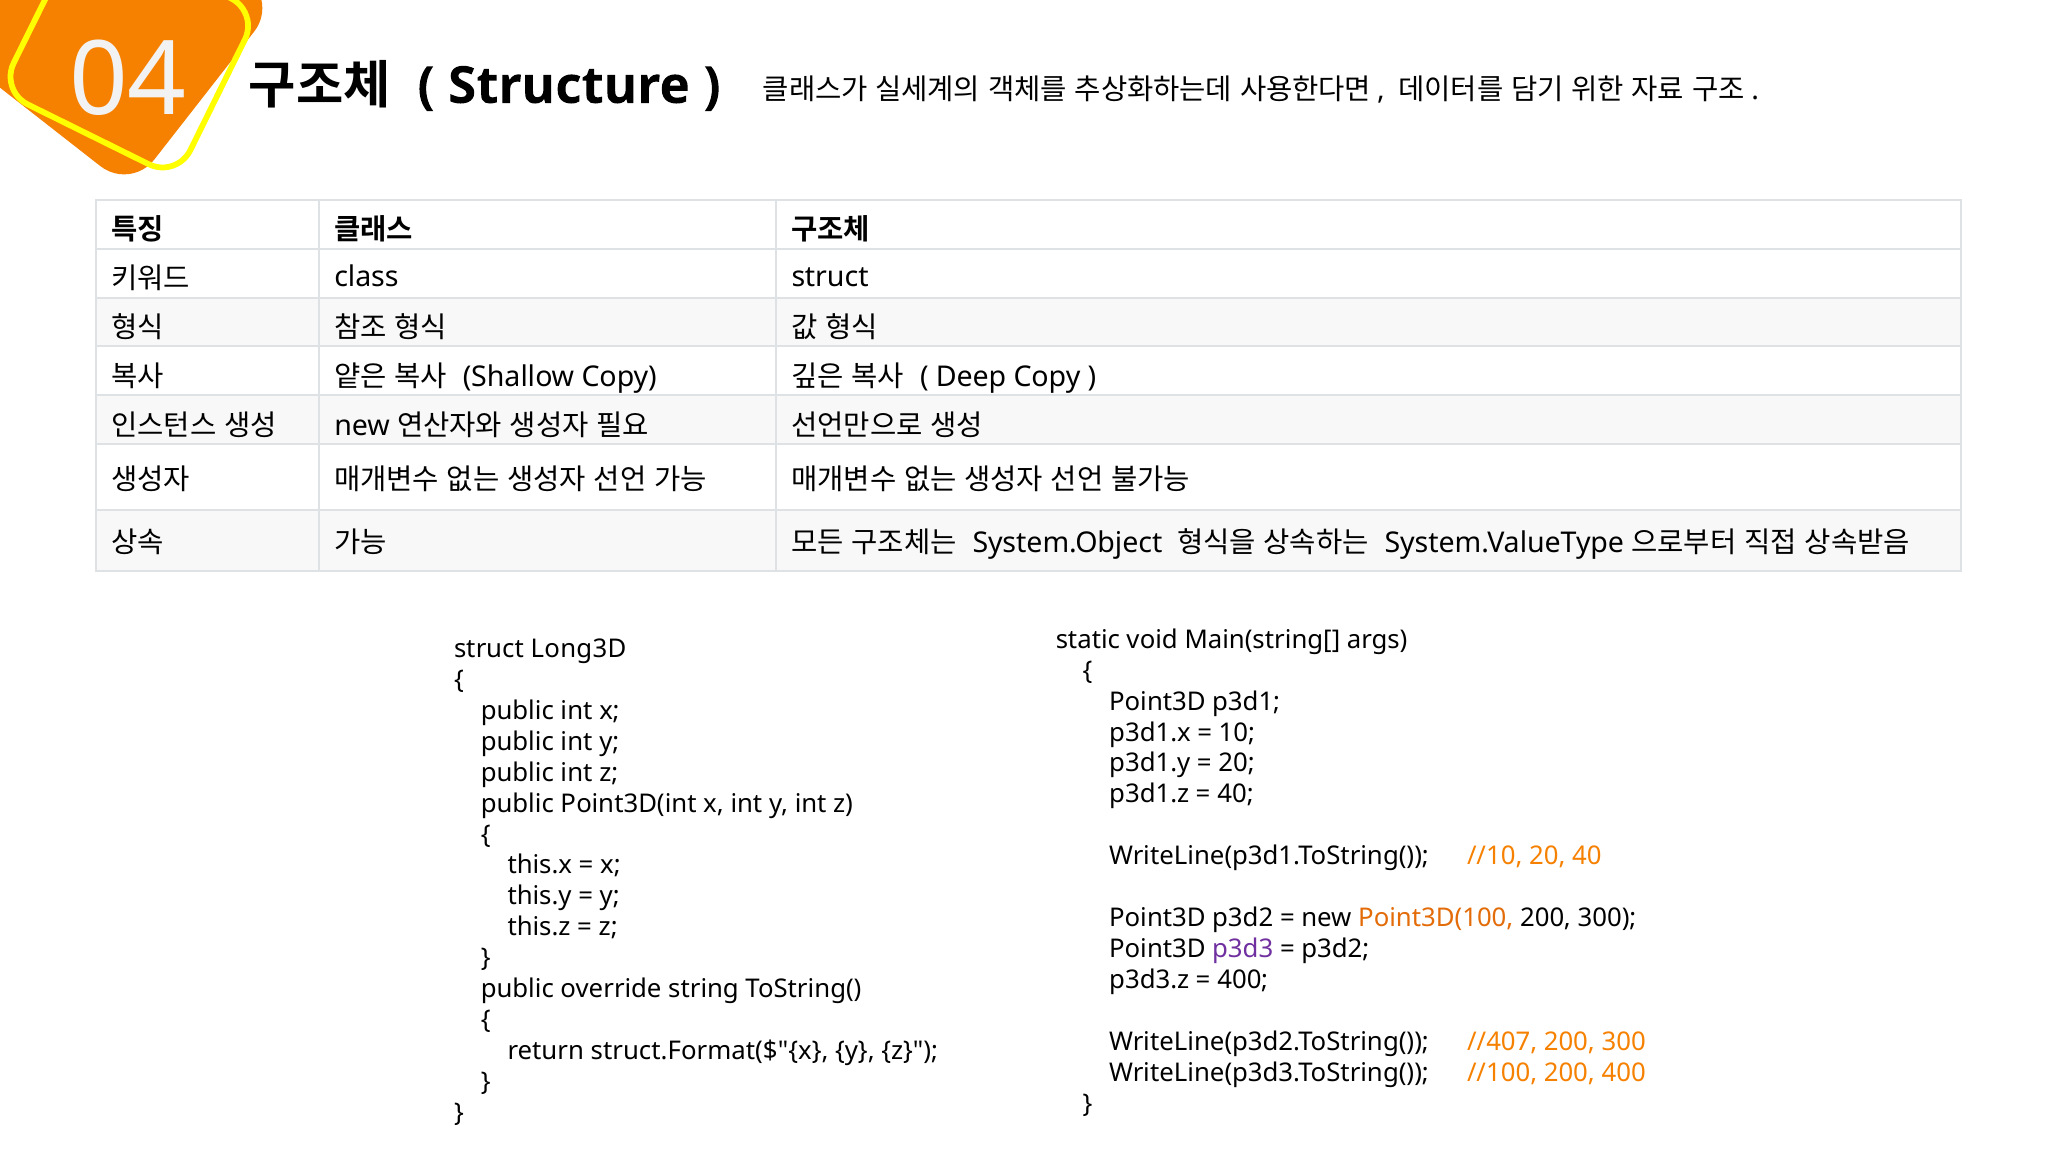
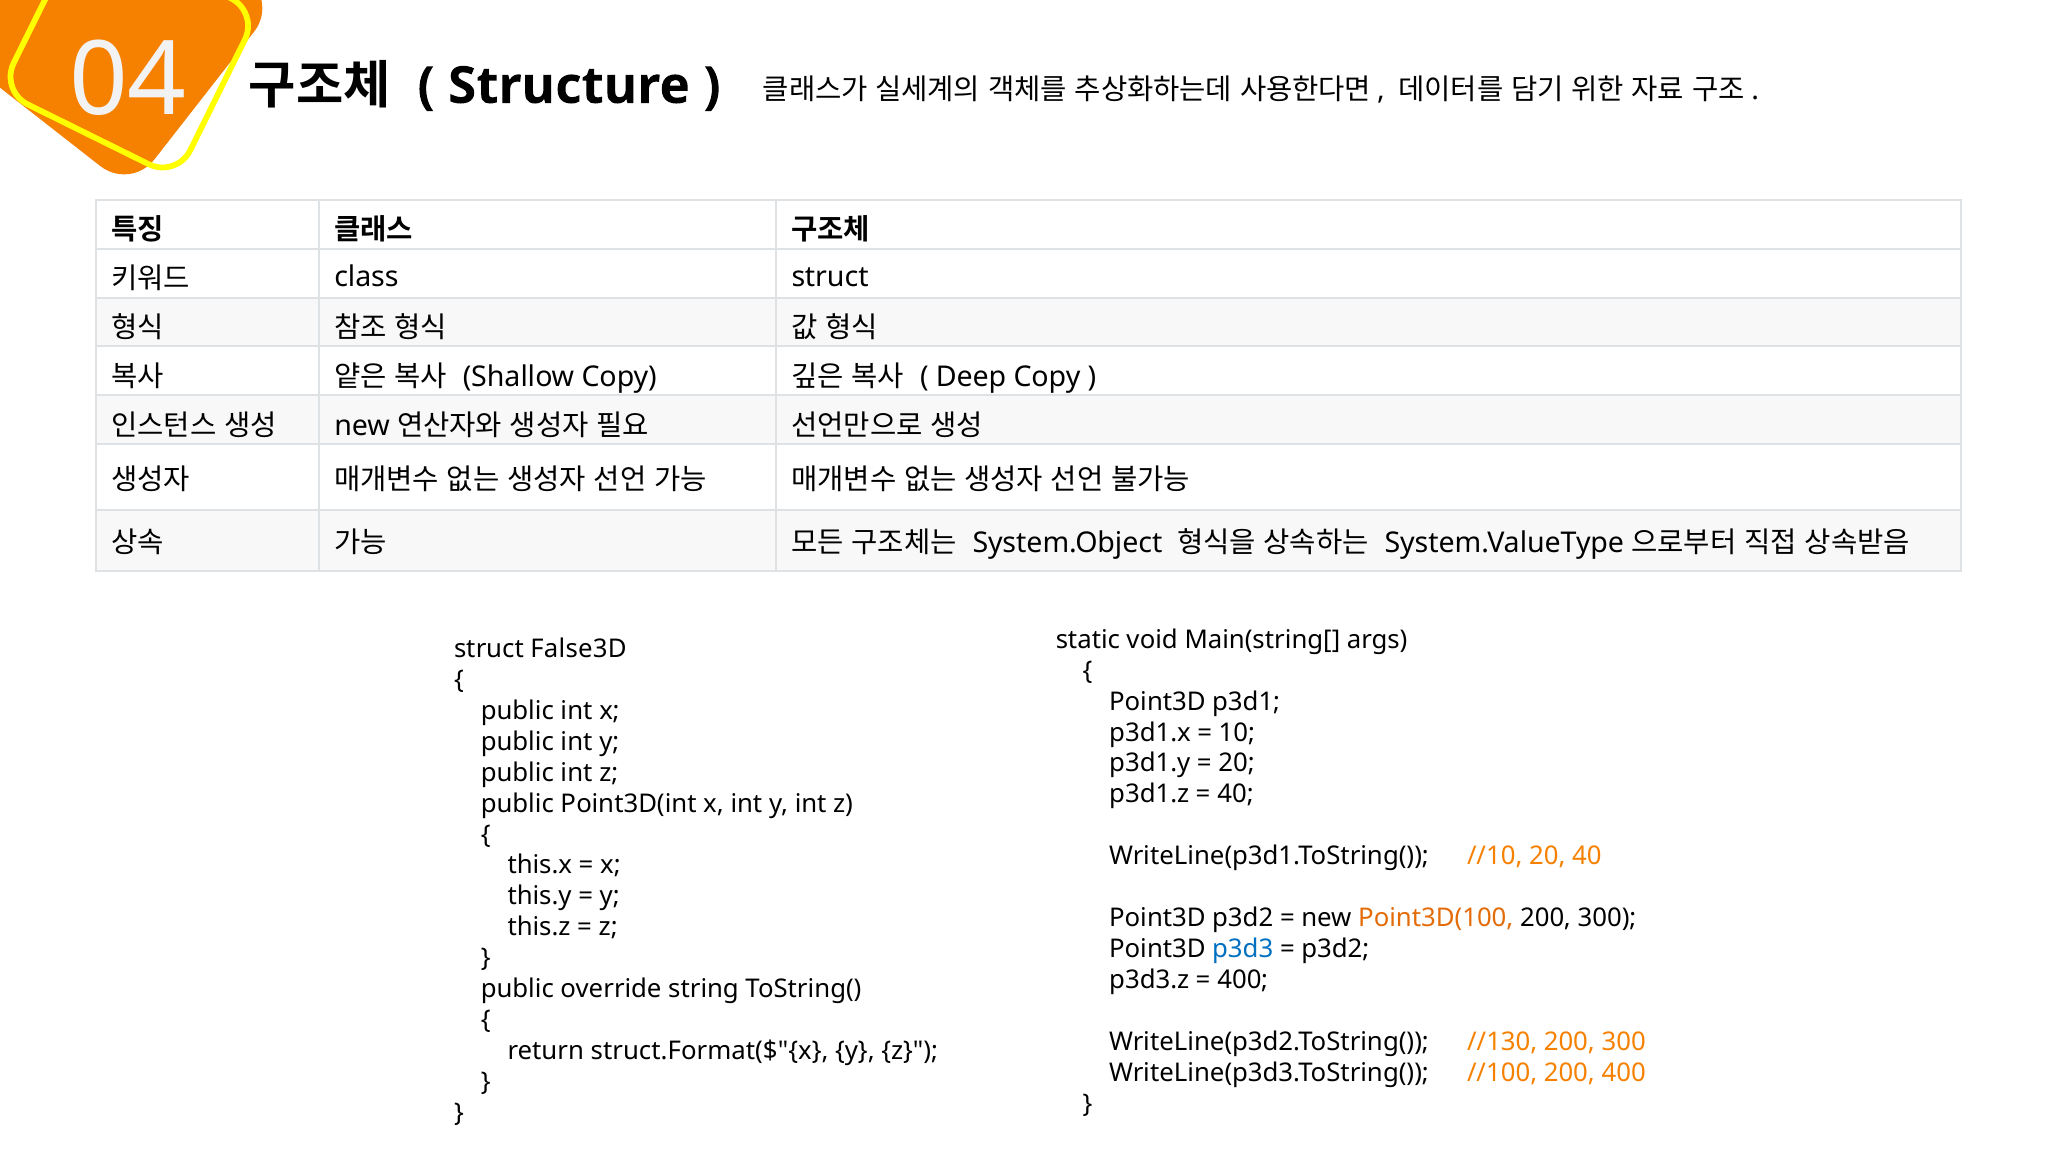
Long3D: Long3D -> False3D (579, 649)
p3d3 colour: purple -> blue (1243, 949)
//407: //407 -> //130 (1502, 1042)
